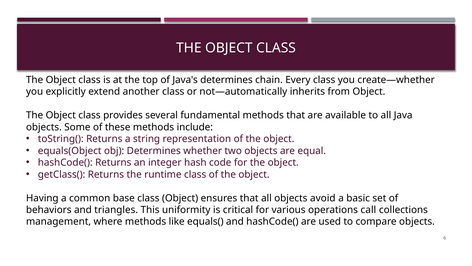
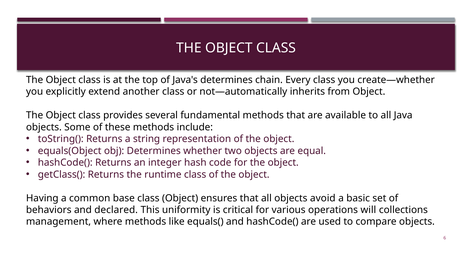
triangles: triangles -> declared (116, 210)
call: call -> will (368, 210)
